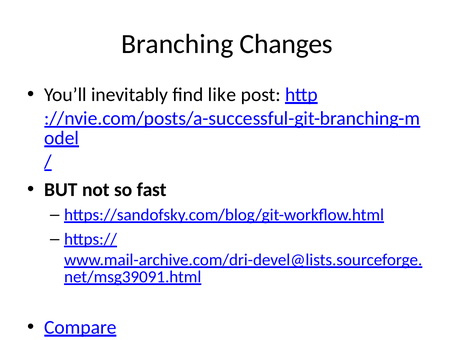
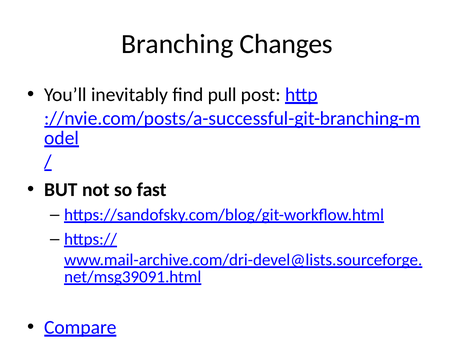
like: like -> pull (222, 95)
